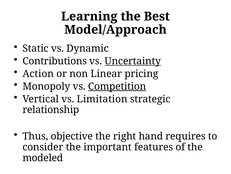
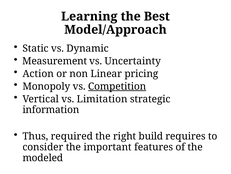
Contributions: Contributions -> Measurement (55, 61)
Uncertainty underline: present -> none (133, 61)
relationship: relationship -> information (51, 109)
objective: objective -> required (72, 136)
hand: hand -> build (151, 136)
